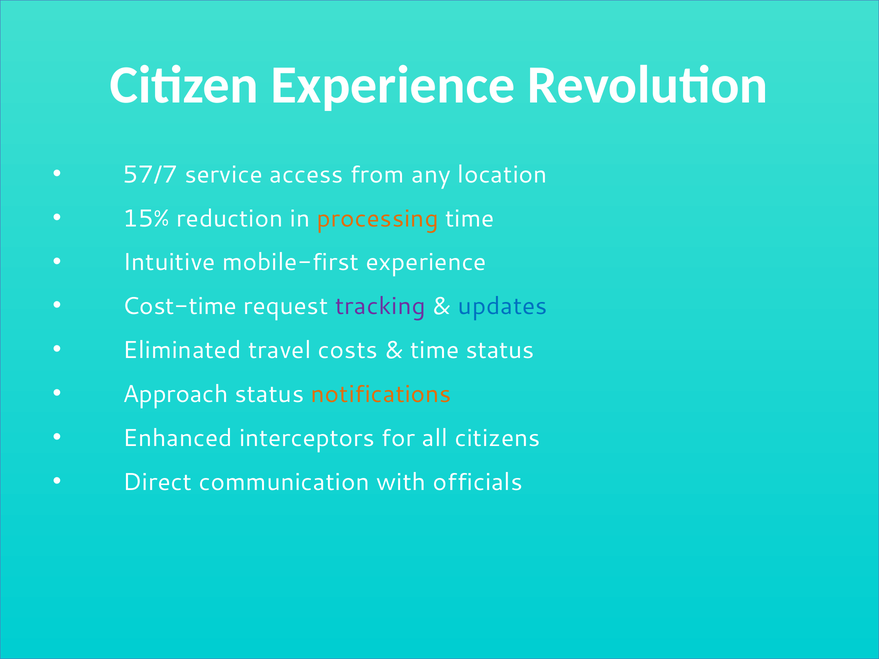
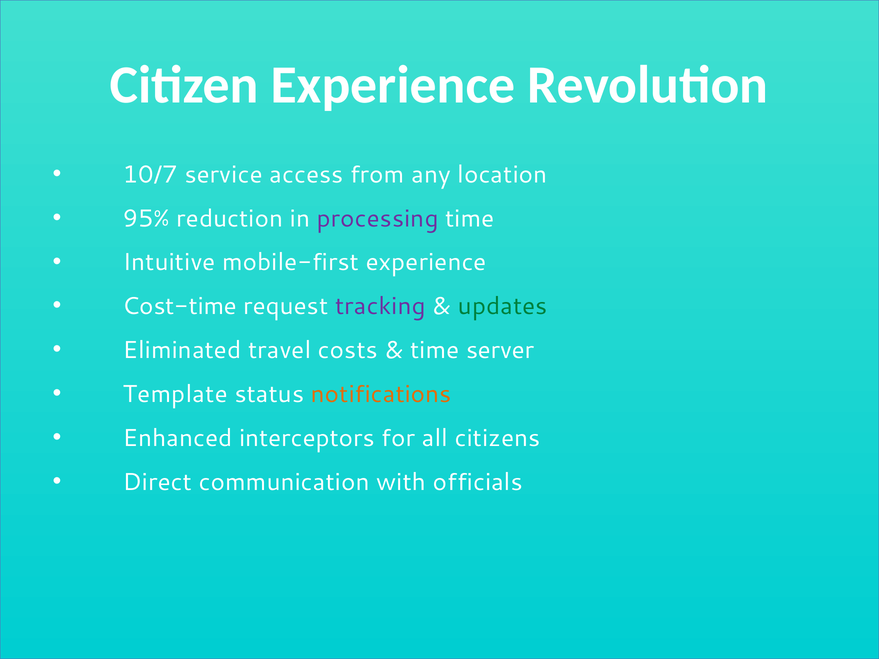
57/7: 57/7 -> 10/7 (150, 175)
15%: 15% -> 95% (146, 219)
processing colour: orange -> purple (378, 219)
updates colour: blue -> green (503, 306)
time status: status -> server (500, 350)
Approach: Approach -> Template (175, 394)
